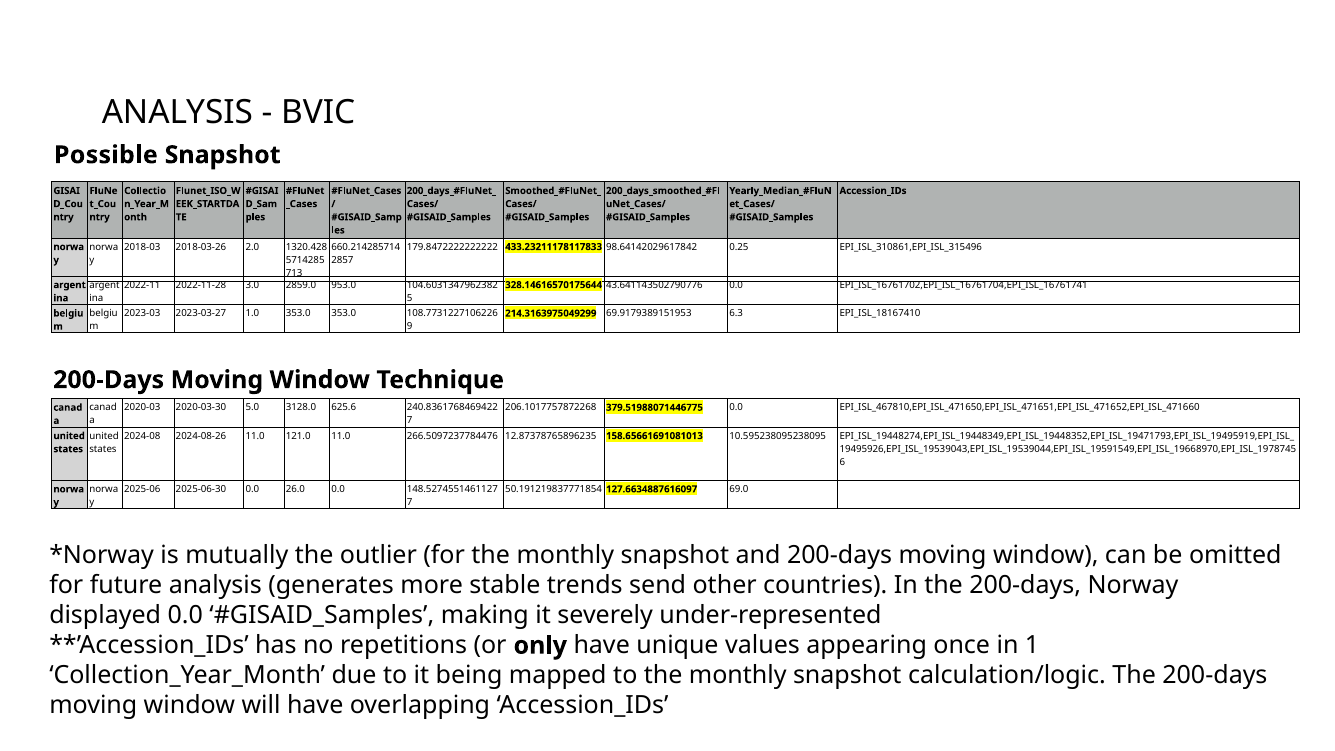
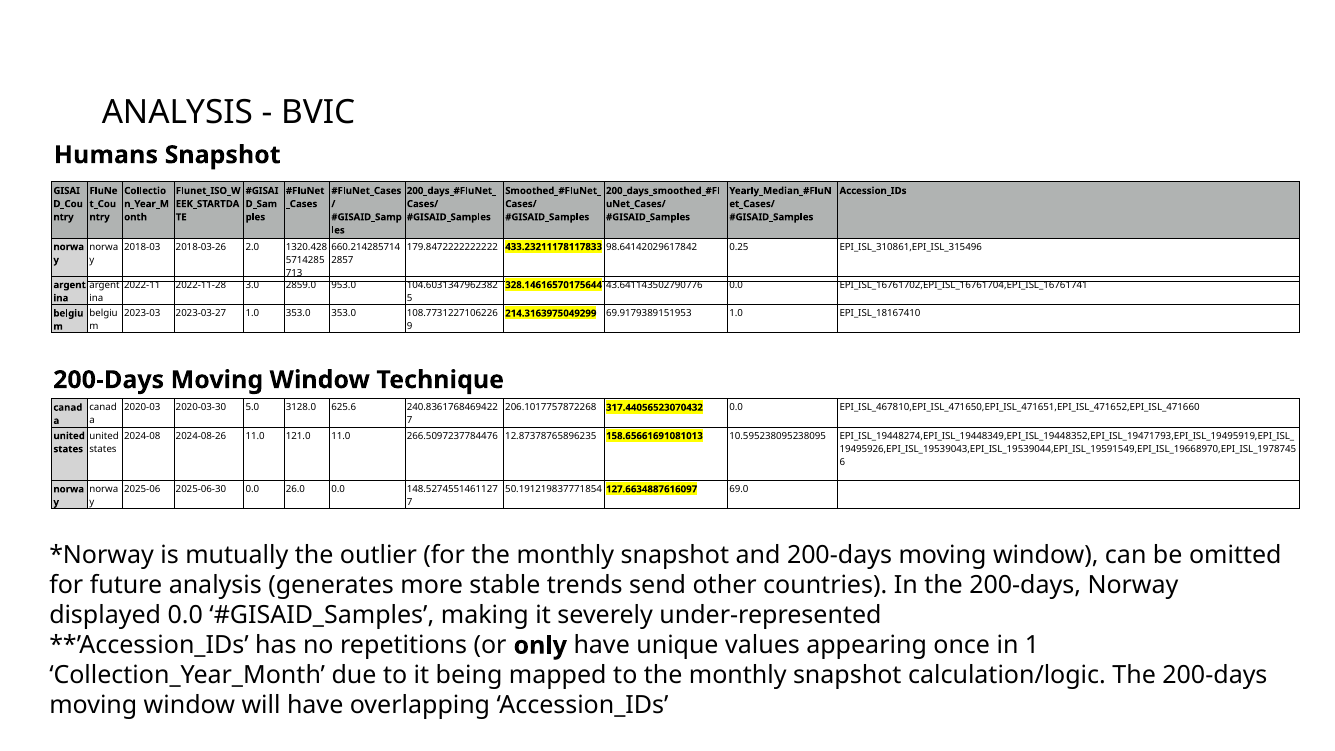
Possible: Possible -> Humans (106, 155)
69.9179389151953 6.3: 6.3 -> 1.0 (736, 313)
379.51988071446775: 379.51988071446775 -> 317.44056523070432 (654, 407)
